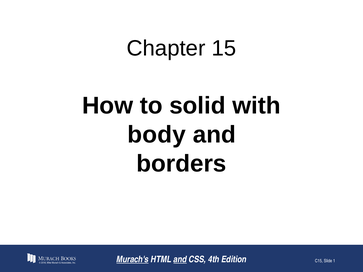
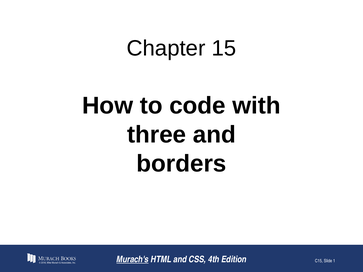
solid: solid -> code (197, 106)
body: body -> three (157, 135)
and underline: present -> none (180, 260)
